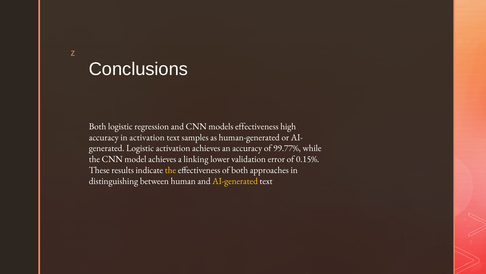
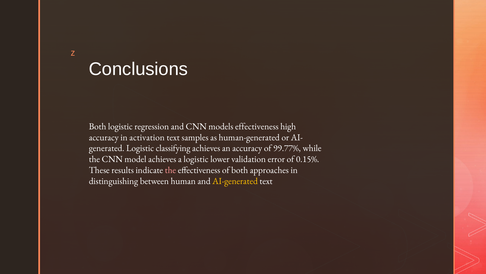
Logistic activation: activation -> classifying (173, 148)
a linking: linking -> logistic (196, 159)
the colour: yellow -> pink (170, 170)
